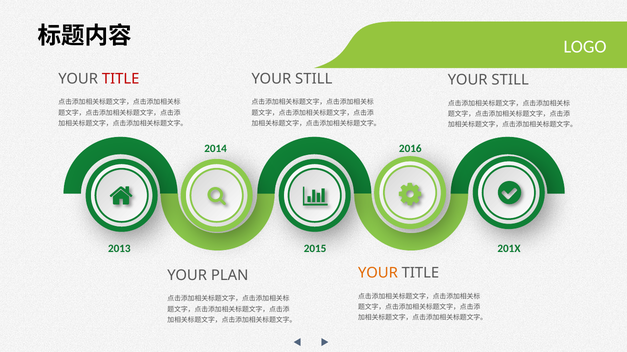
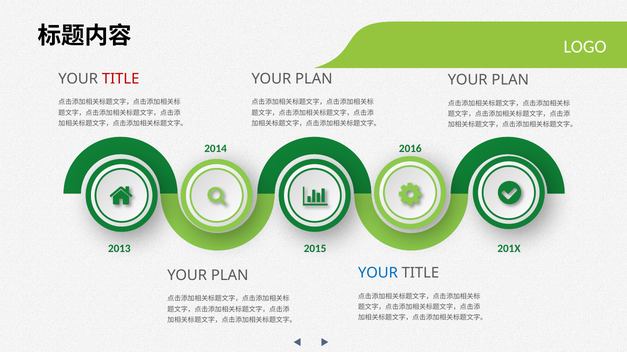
STILL: STILL -> PLAN (314, 79)
STILL: STILL -> PLAN (510, 80)
YOUR colour: orange -> blue (378, 273)
